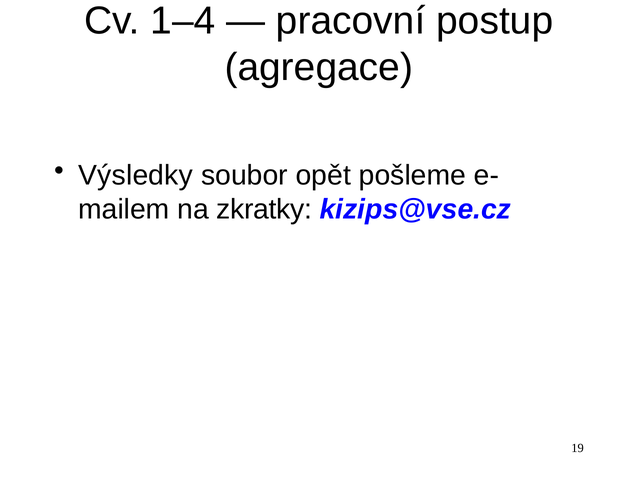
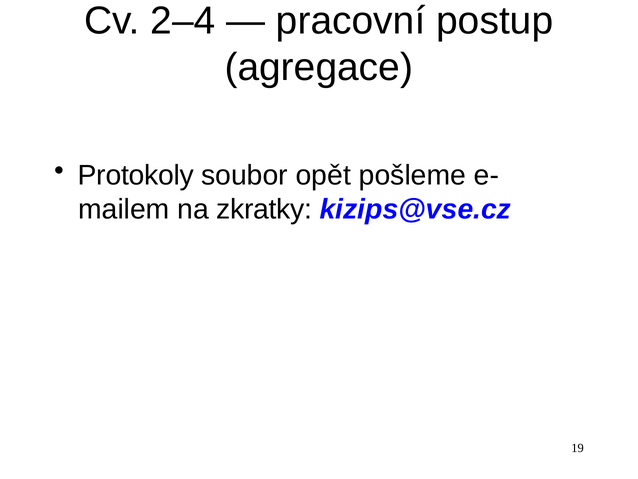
1–4: 1–4 -> 2–4 (183, 21)
Výsledky: Výsledky -> Protokoly (136, 175)
